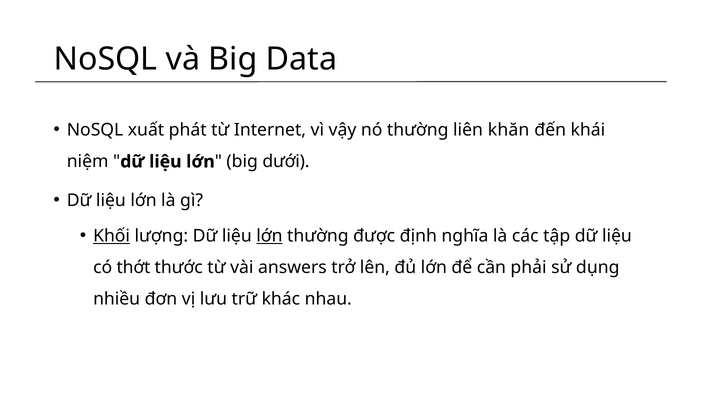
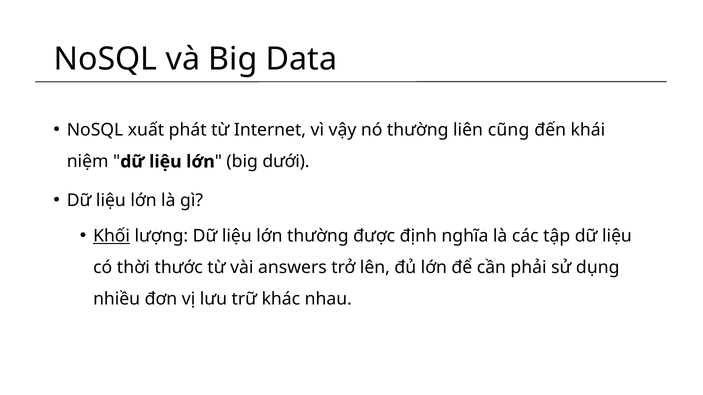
khăn: khăn -> cũng (509, 130)
lớn underline: present -> none (269, 236)
thớt: thớt -> thời (133, 268)
